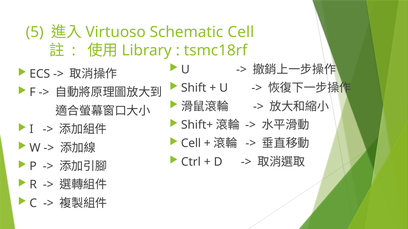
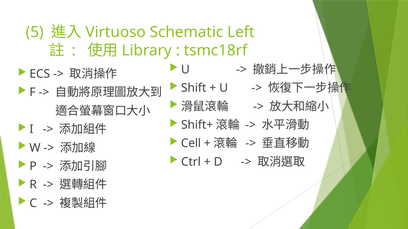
Schematic Cell: Cell -> Left (241, 32)
